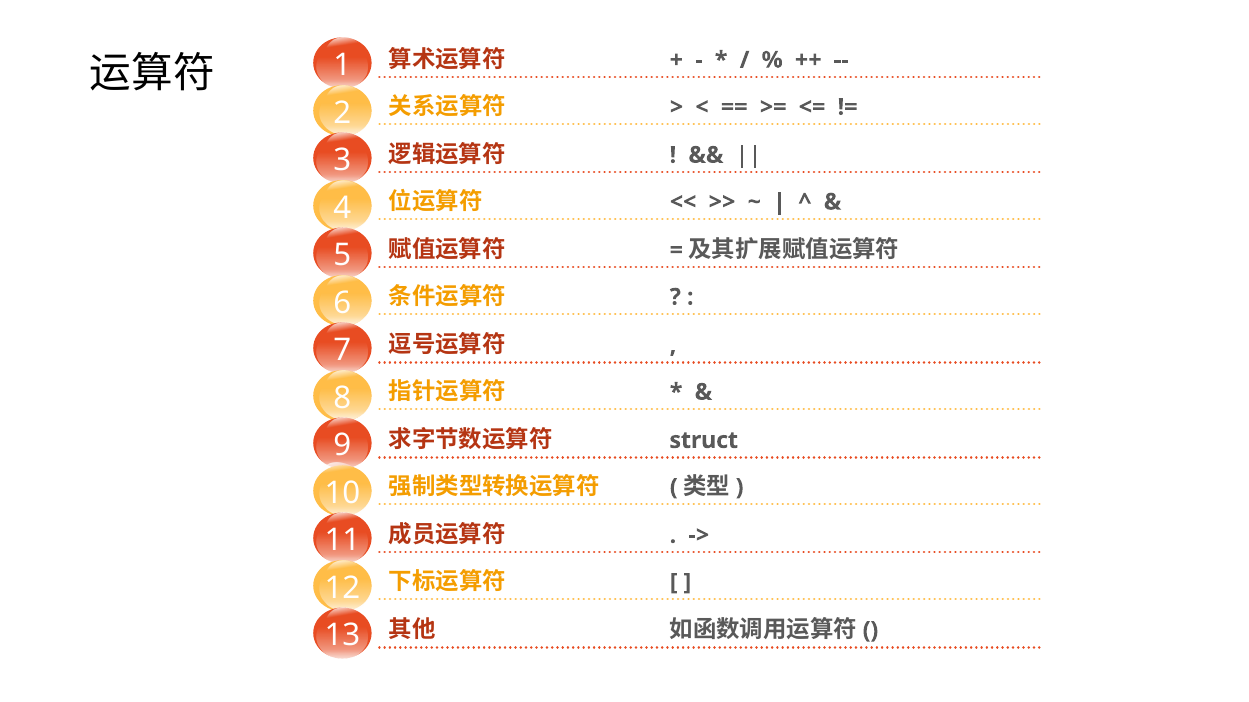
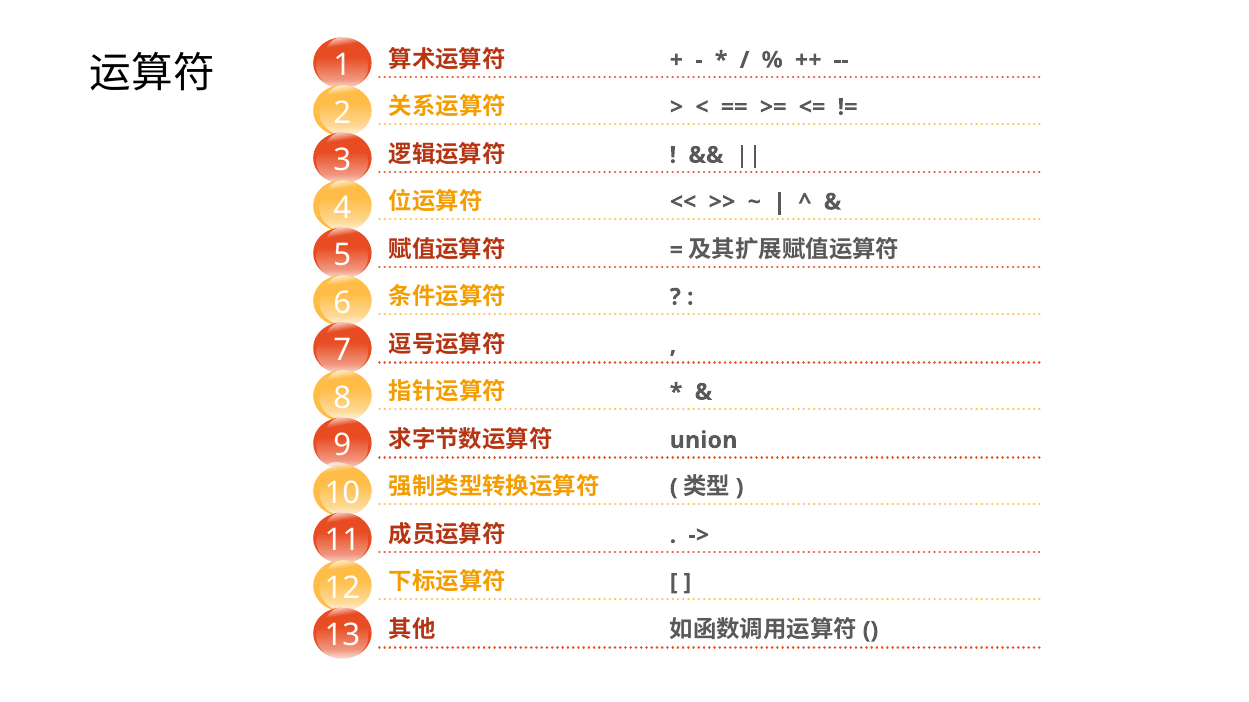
struct: struct -> union (704, 441)
